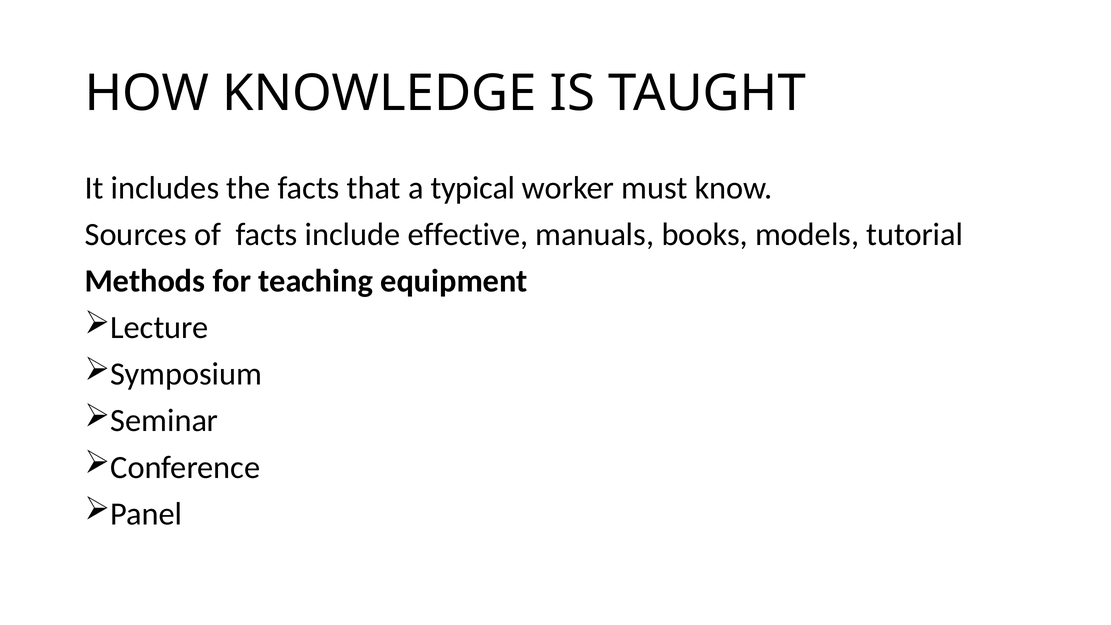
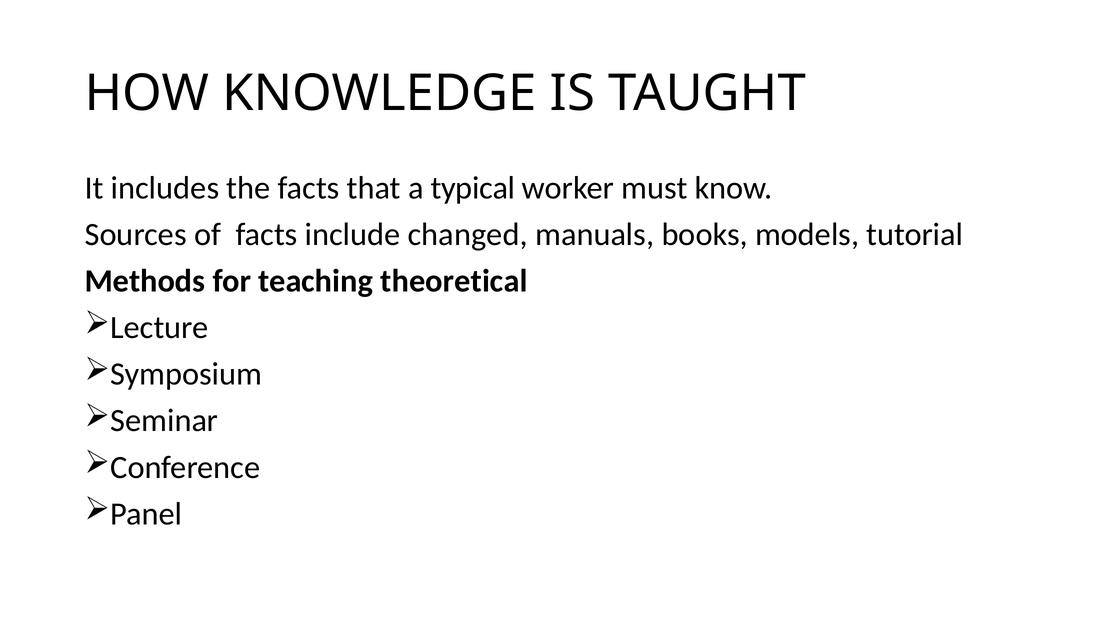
effective: effective -> changed (468, 234)
equipment: equipment -> theoretical (454, 281)
